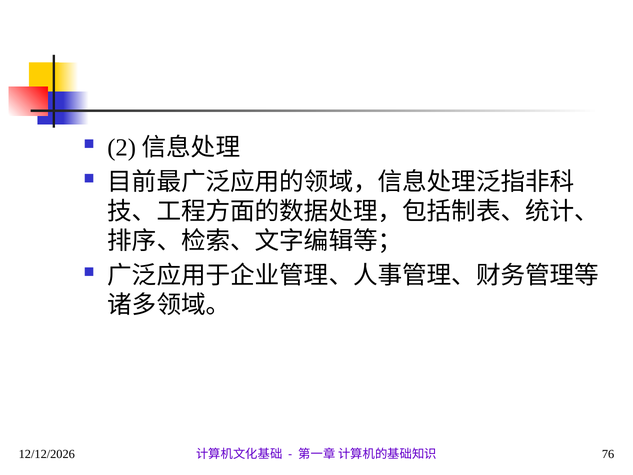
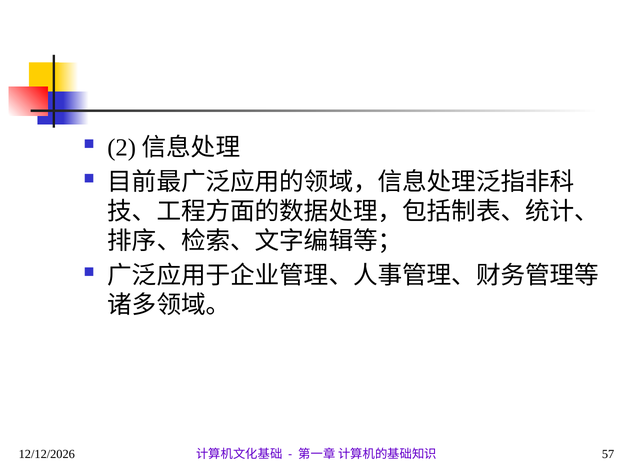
76: 76 -> 57 (608, 454)
